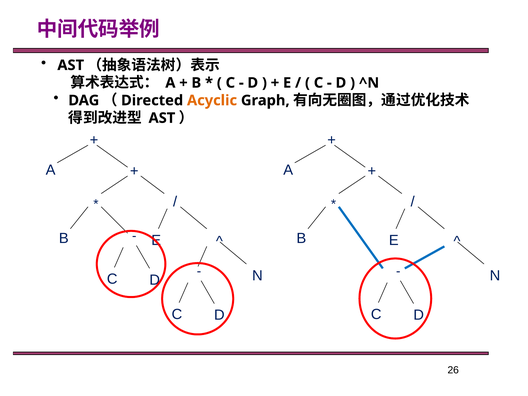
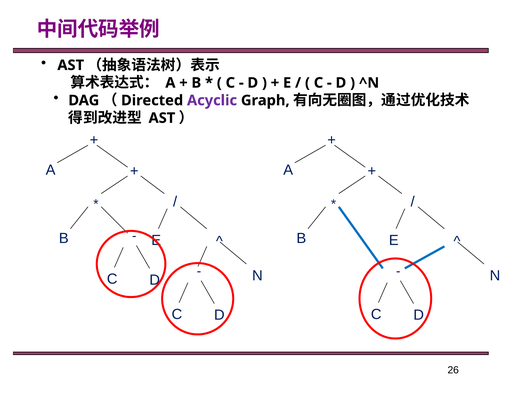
Acyclic colour: orange -> purple (212, 100)
